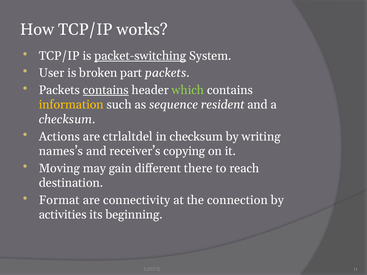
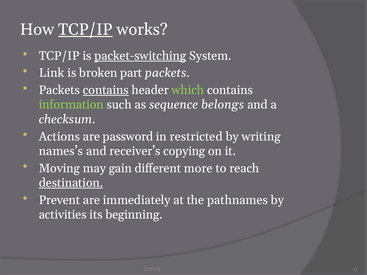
TCP/IP underline: none -> present (85, 30)
User: User -> Link (52, 73)
information colour: yellow -> light green (71, 105)
resident: resident -> belongs (223, 105)
ctrlaltdel: ctrlaltdel -> password (128, 137)
in checksum: checksum -> restricted (196, 137)
there: there -> more (198, 168)
destination underline: none -> present (71, 183)
Format: Format -> Prevent (59, 200)
connectivity: connectivity -> immediately (137, 200)
connection: connection -> pathnames (237, 200)
